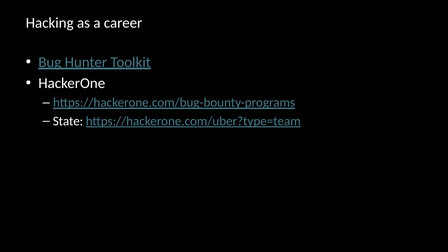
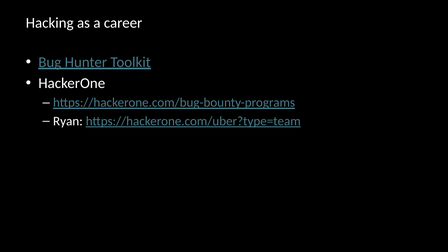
State: State -> Ryan (68, 121)
